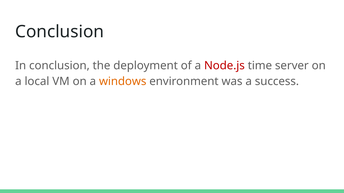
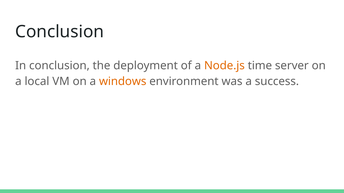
Node.js colour: red -> orange (224, 66)
